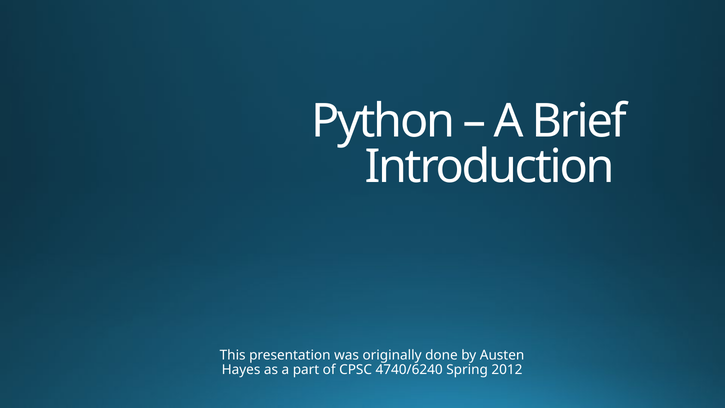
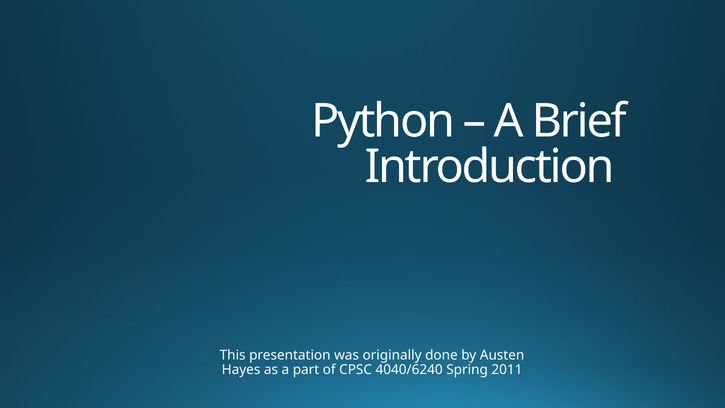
4740/6240: 4740/6240 -> 4040/6240 (409, 370)
2012: 2012 -> 2011 (507, 370)
